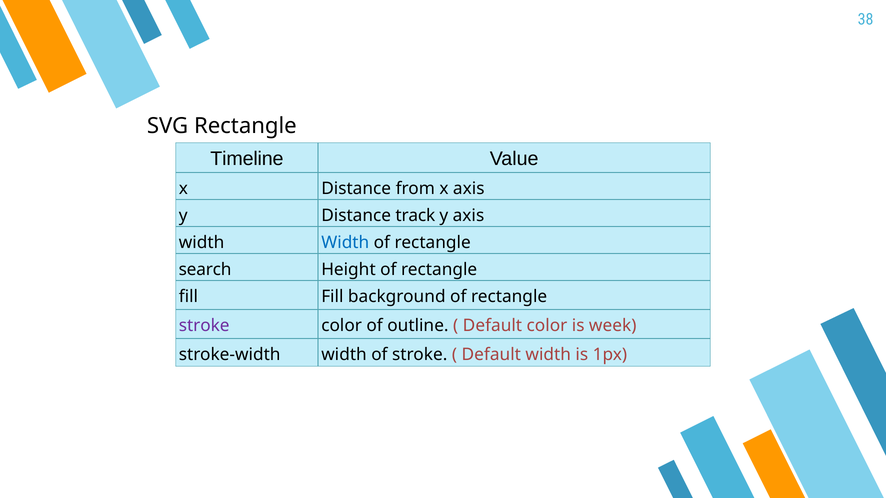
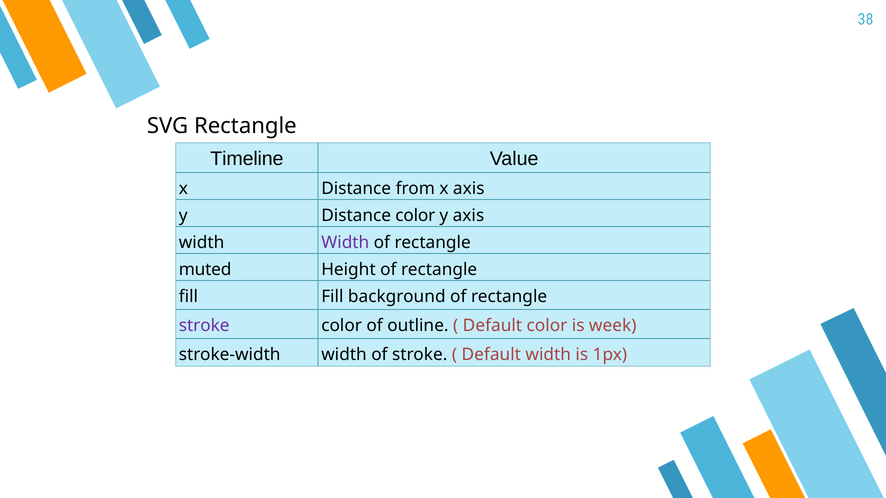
Distance track: track -> color (415, 216)
Width colour: blue -> purple (345, 243)
search: search -> muted (205, 270)
